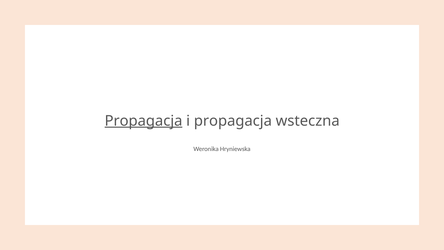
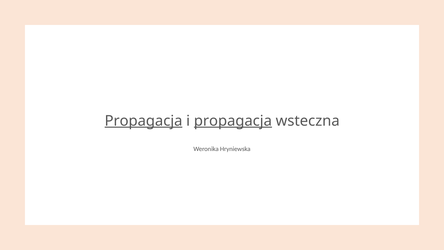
propagacja underline: none -> present (233, 121)
